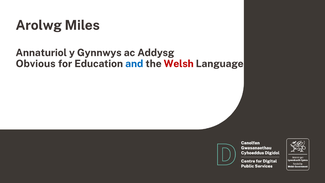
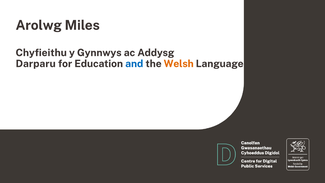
Annaturiol: Annaturiol -> Chyfieithu (41, 53)
Obvious: Obvious -> Darparu (36, 64)
Welsh colour: red -> orange (179, 64)
